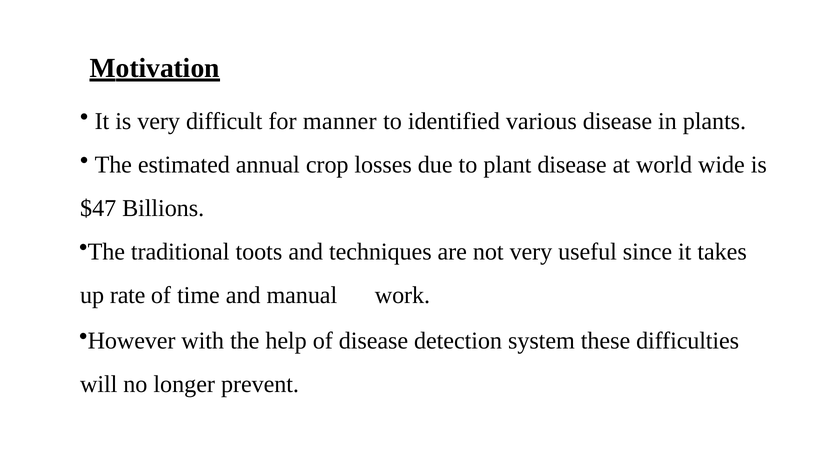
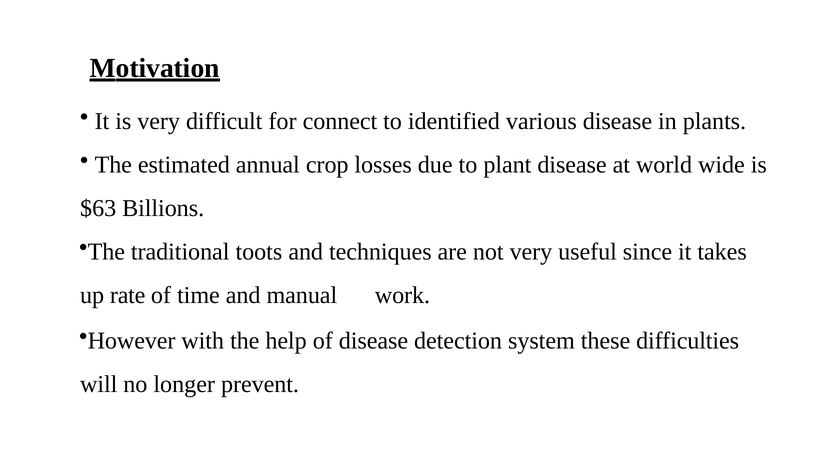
manner: manner -> connect (340, 121)
$47: $47 -> $63 (98, 208)
